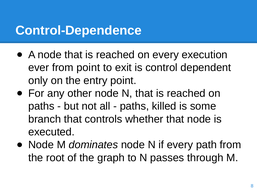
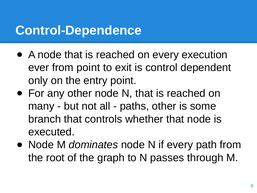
paths: paths -> many (41, 106)
paths killed: killed -> other (164, 106)
